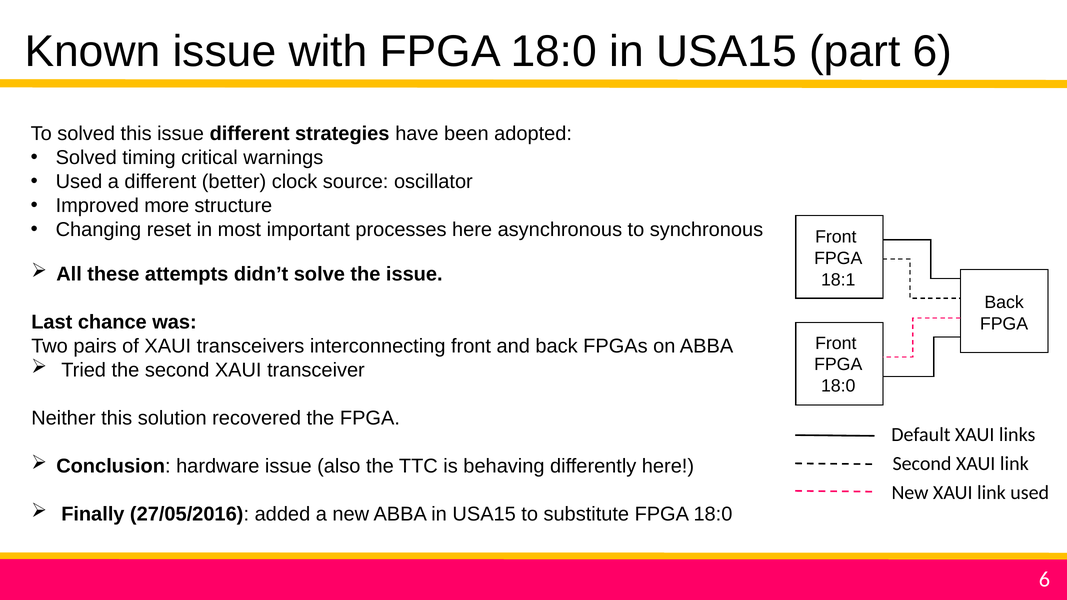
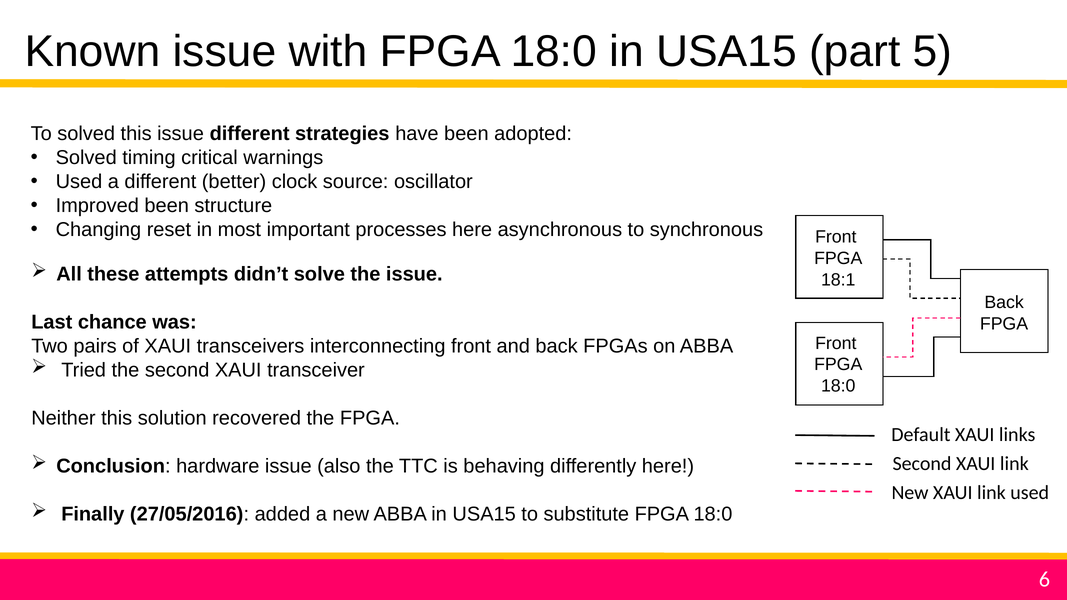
part 6: 6 -> 5 (932, 51)
Improved more: more -> been (167, 206)
